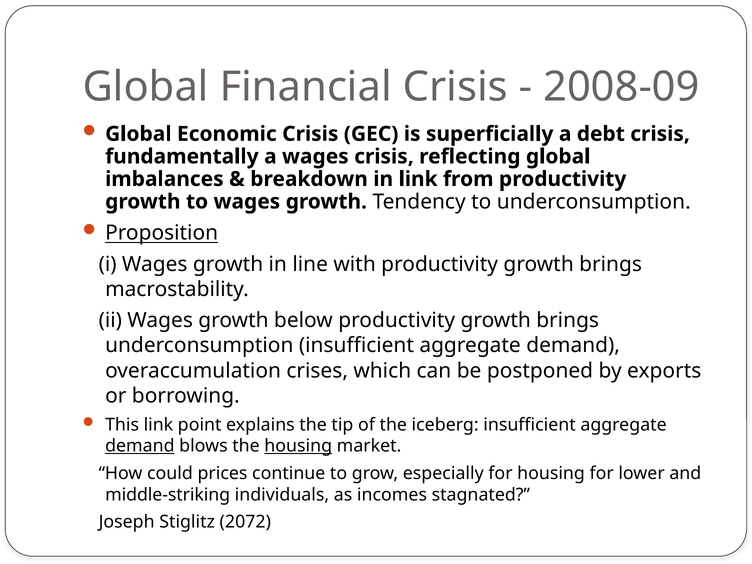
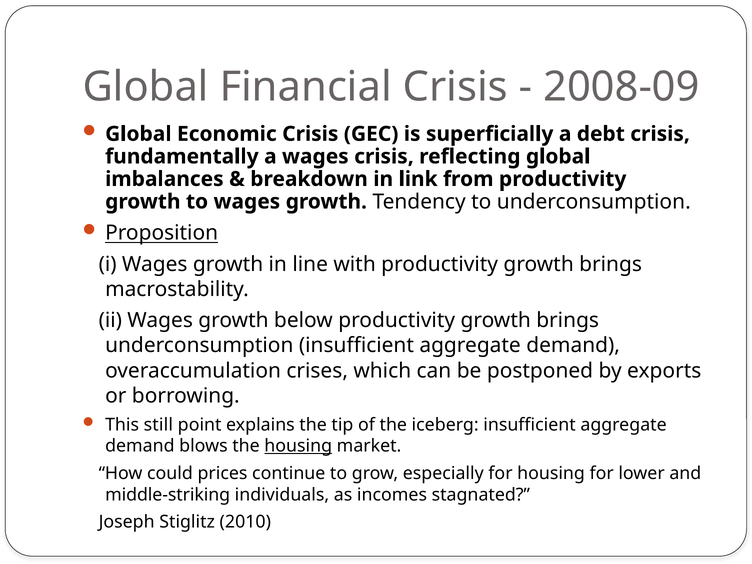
This link: link -> still (158, 425)
demand underline: present -> none (140, 446)
2072: 2072 -> 2010 (245, 522)
